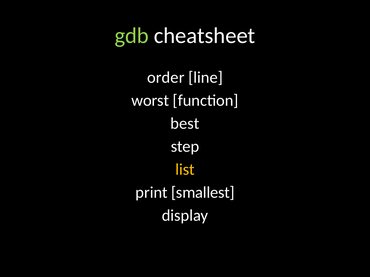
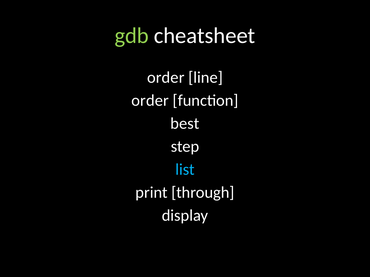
worst: worst -> order (150, 101)
list colour: yellow -> light blue (185, 170)
smallest: smallest -> through (203, 193)
